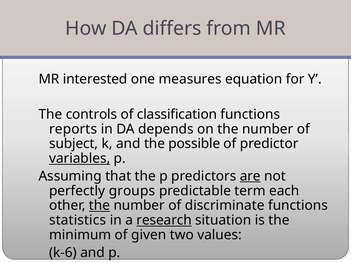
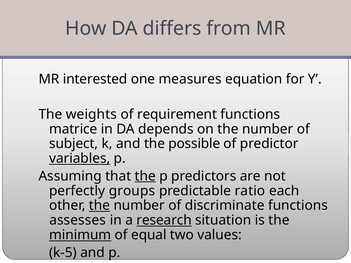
controls: controls -> weights (91, 114)
classification: classification -> requirement (177, 114)
reports: reports -> matrice (73, 129)
the underline: none -> present (145, 176)
are underline: present -> none (250, 176)
term: term -> ratio (250, 191)
statistics: statistics -> assesses (78, 220)
minimum underline: none -> present (80, 235)
given: given -> equal (149, 235)
k-6: k-6 -> k-5 (63, 253)
